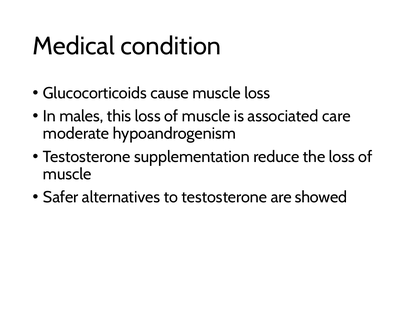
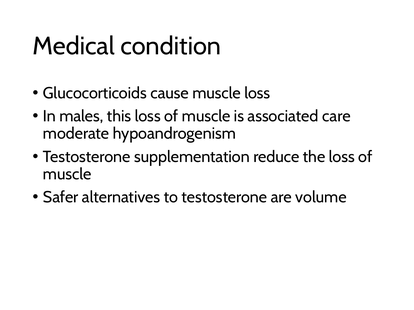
showed: showed -> volume (321, 198)
